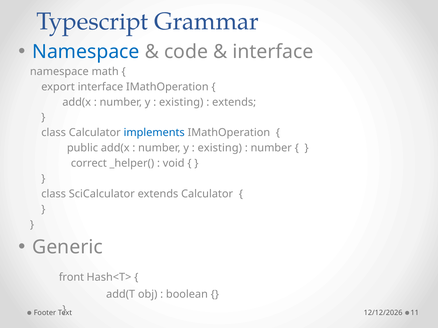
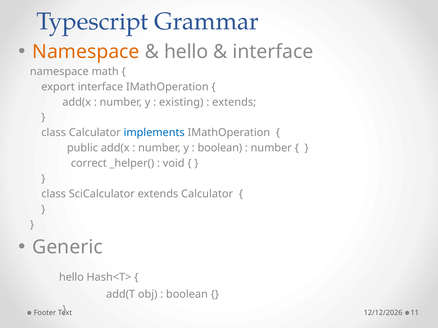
Namespace colour: blue -> orange (86, 52)
code: code -> hello (186, 52)
existing: existing -> boolean (220, 148)
front: front -> hello (71, 278)
